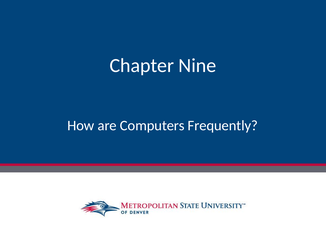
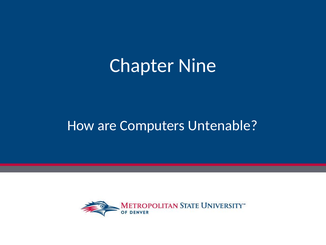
Frequently: Frequently -> Untenable (223, 125)
